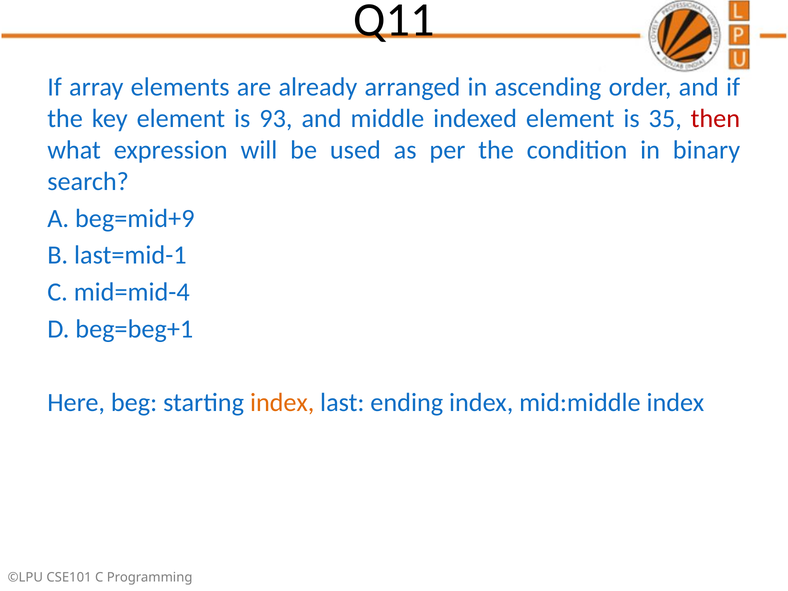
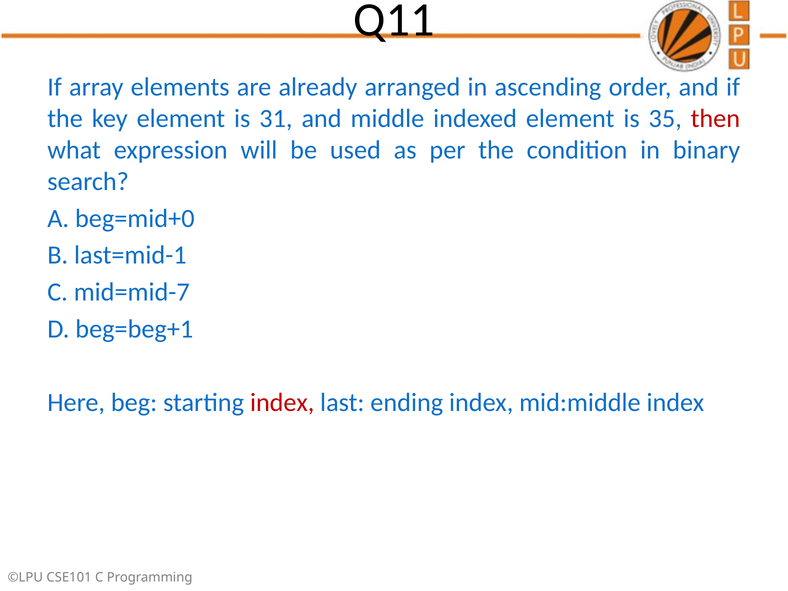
93: 93 -> 31 (276, 119)
beg=mid+9: beg=mid+9 -> beg=mid+0 (135, 219)
mid=mid-4: mid=mid-4 -> mid=mid-7 (132, 292)
index colour: orange -> red (282, 402)
